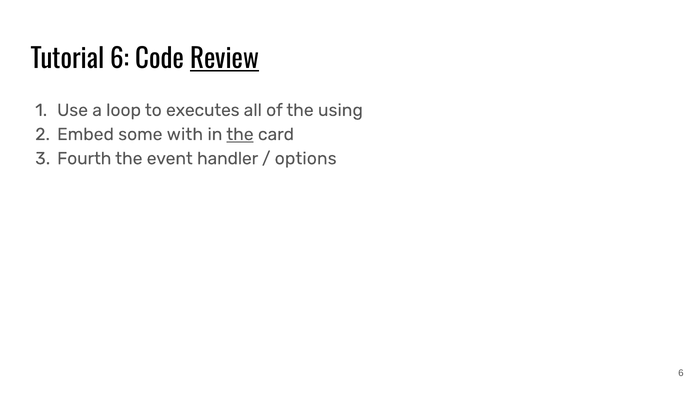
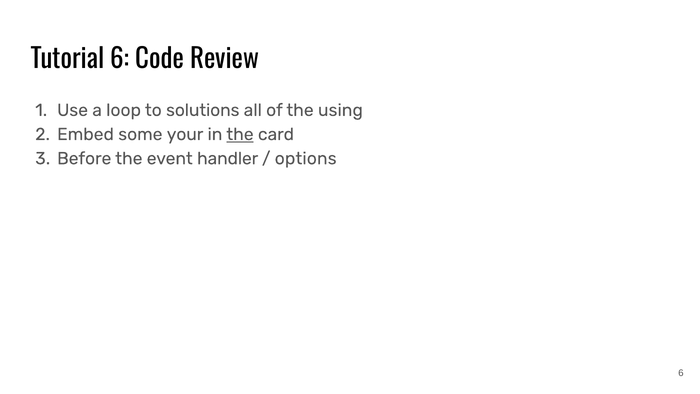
Review underline: present -> none (225, 59)
executes: executes -> solutions (203, 110)
with: with -> your (185, 134)
Fourth: Fourth -> Before (84, 158)
